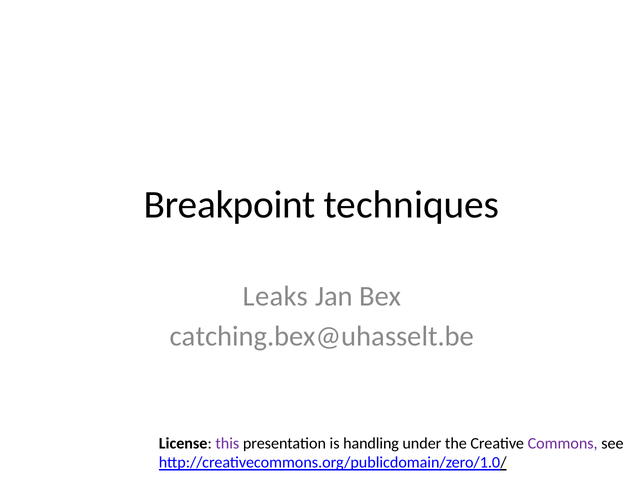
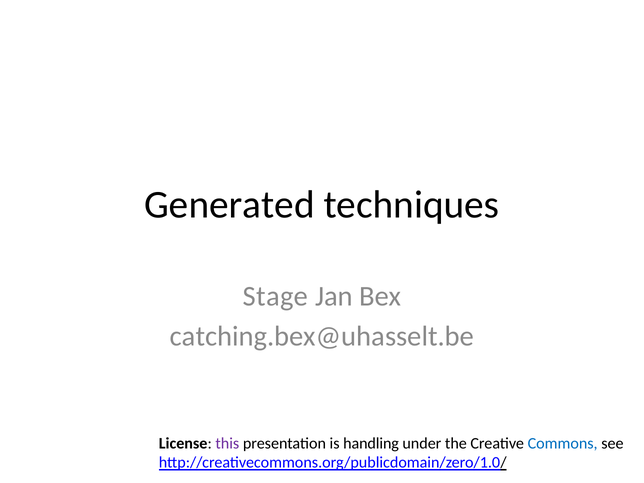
Breakpoint: Breakpoint -> Generated (229, 205)
Leaks: Leaks -> Stage (275, 296)
Commons colour: purple -> blue (563, 443)
